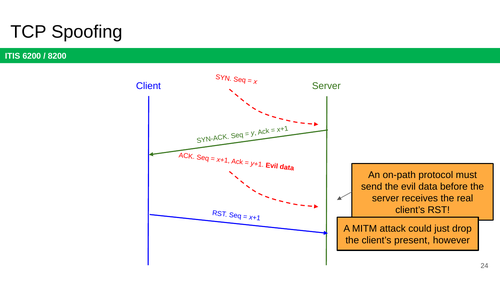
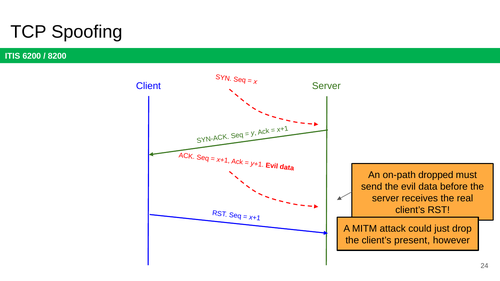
protocol: protocol -> dropped (436, 175)
